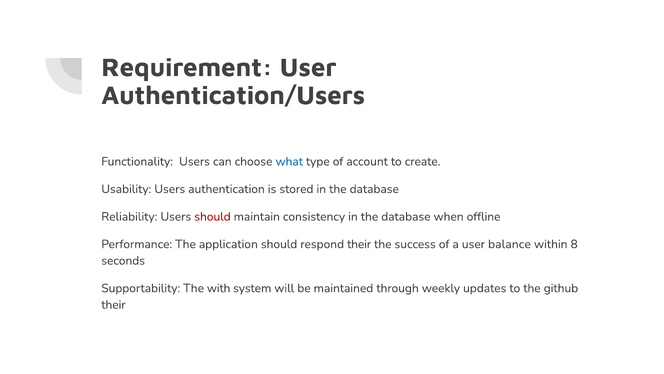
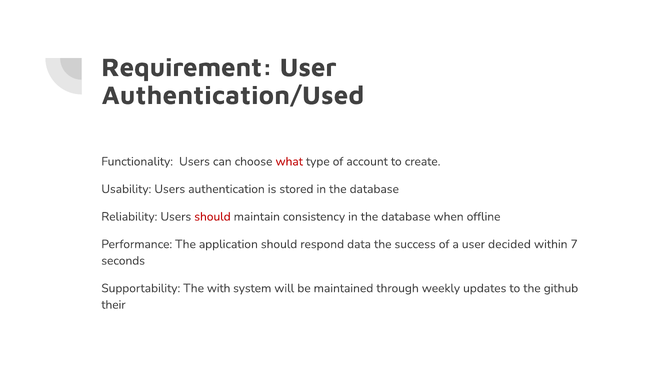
Authentication/Users: Authentication/Users -> Authentication/Used (233, 95)
what colour: blue -> red (289, 161)
respond their: their -> data (359, 244)
balance: balance -> decided (509, 244)
8: 8 -> 7 (574, 244)
